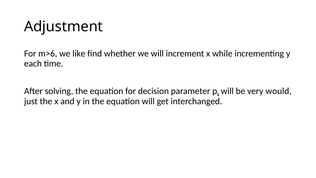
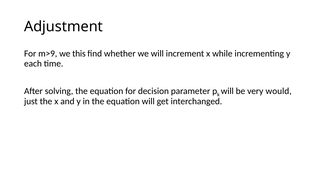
m>6: m>6 -> m>9 (48, 53)
like: like -> this (79, 53)
